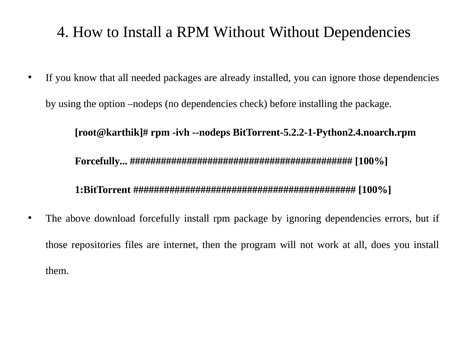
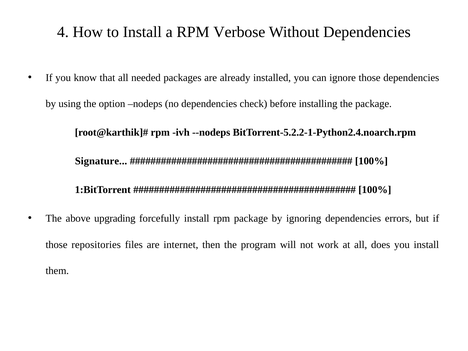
RPM Without: Without -> Verbose (239, 32)
Forcefully: Forcefully -> Signature (101, 161)
download: download -> upgrading (115, 218)
